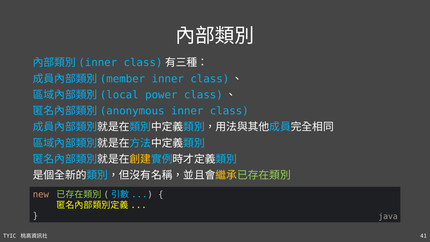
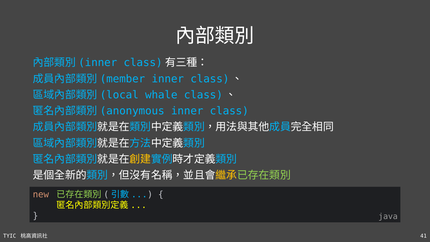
power: power -> whale (161, 95)
